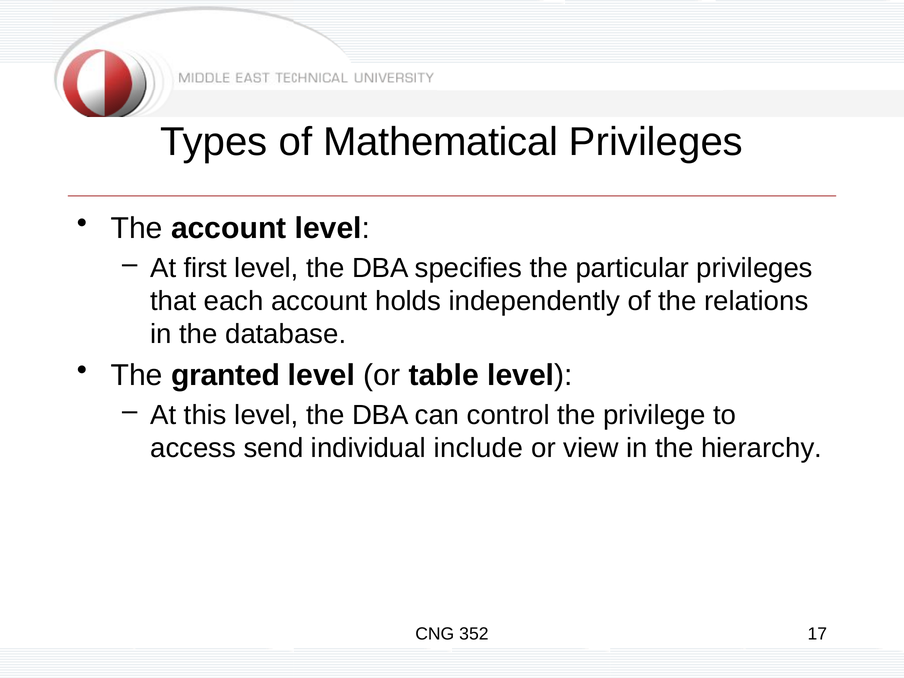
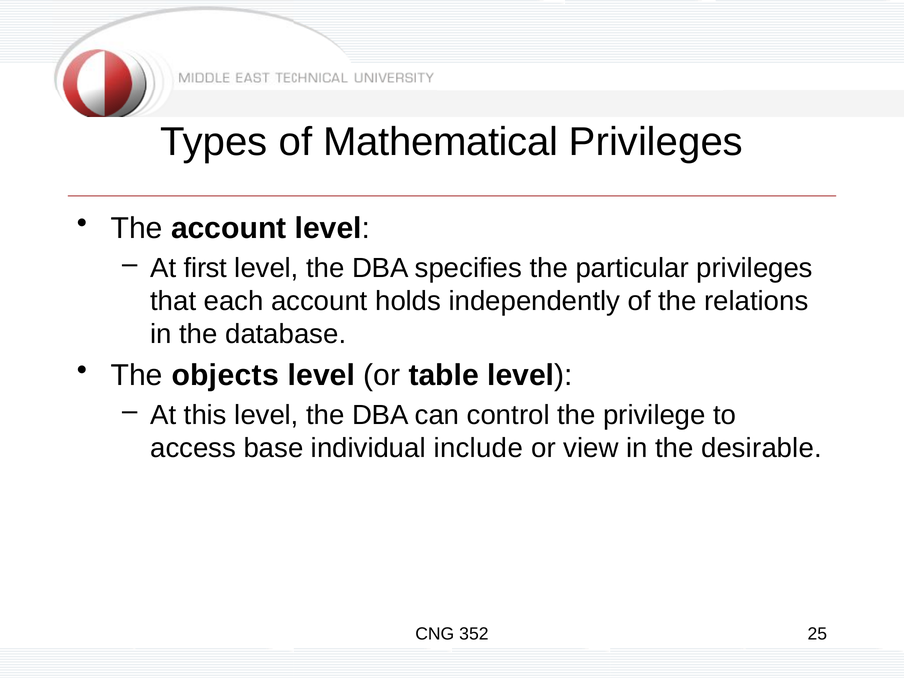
granted: granted -> objects (225, 375)
send: send -> base (273, 448)
hierarchy: hierarchy -> desirable (761, 448)
17: 17 -> 25 (817, 634)
